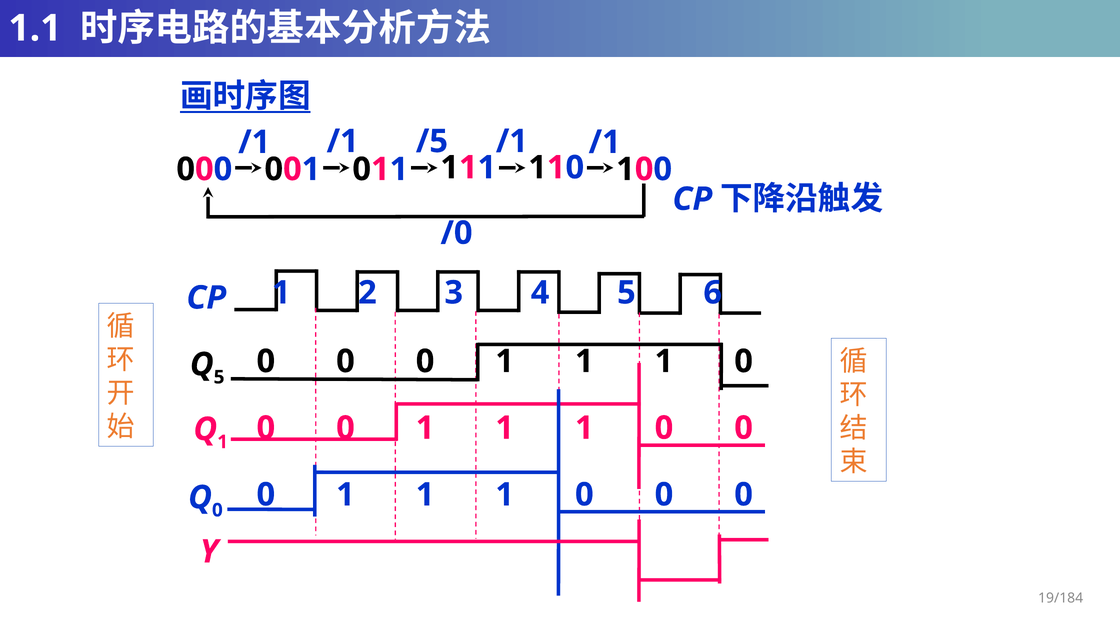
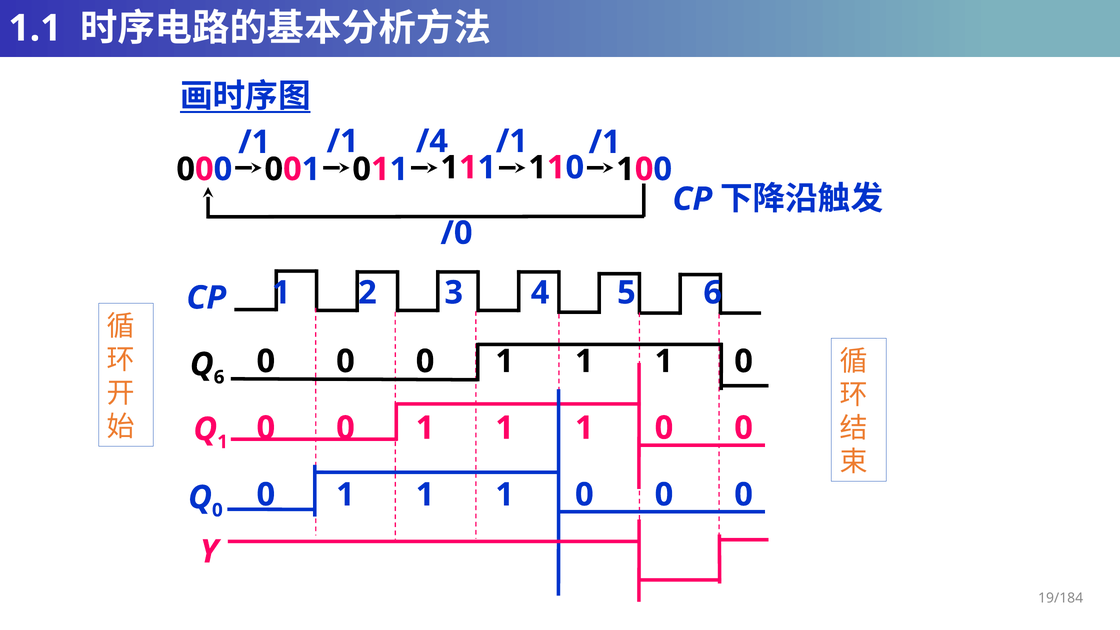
/5: /5 -> /4 (432, 141)
5: 5 -> 6 (219, 377)
